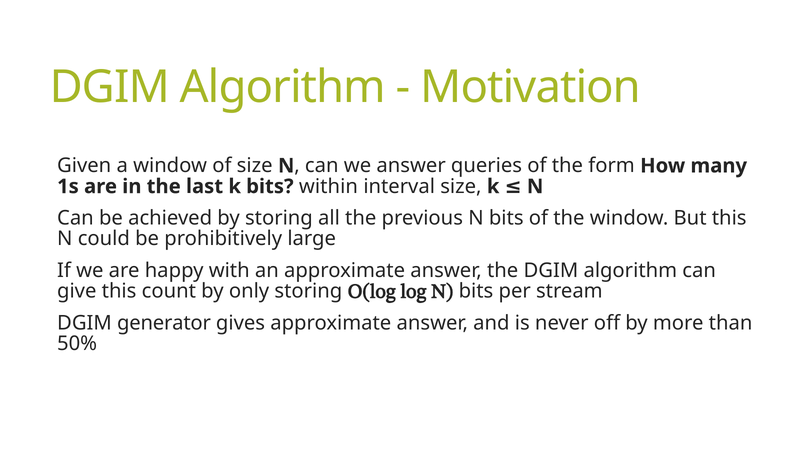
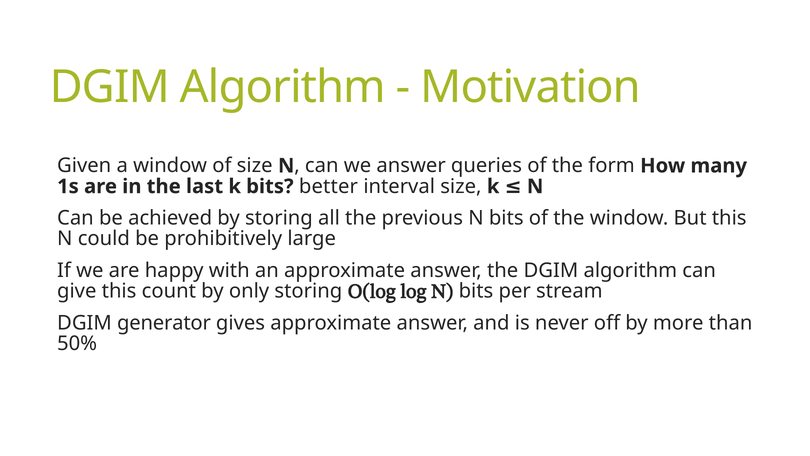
within: within -> better (328, 186)
